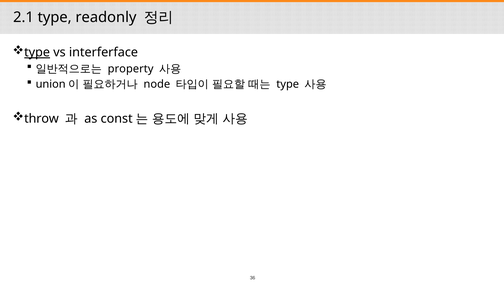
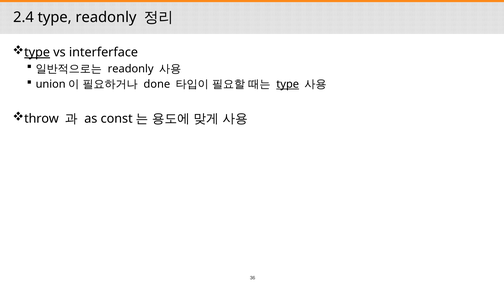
2.1: 2.1 -> 2.4 (23, 17)
property: property -> readonly (131, 69)
node: node -> done (157, 84)
type underline: none -> present (288, 84)
